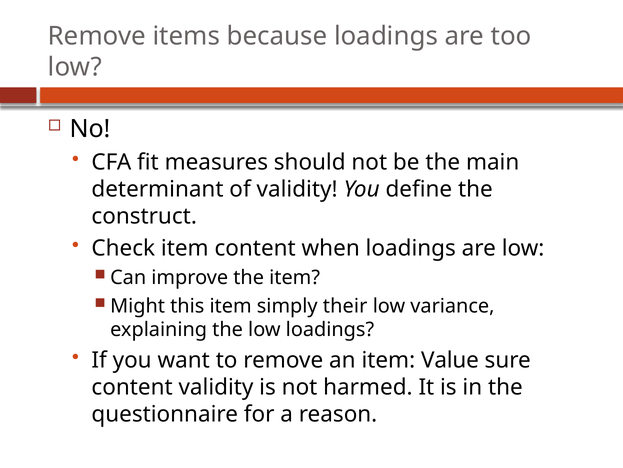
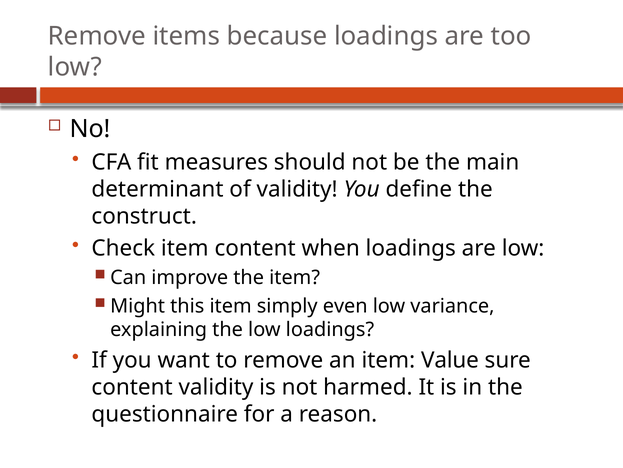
their: their -> even (345, 305)
